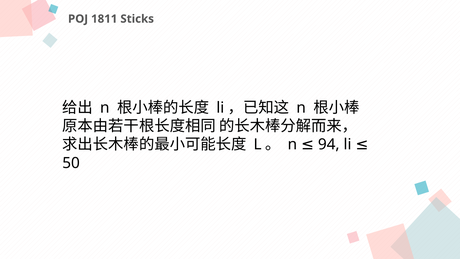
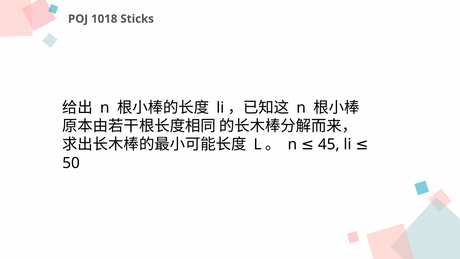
1811: 1811 -> 1018 (104, 19)
94: 94 -> 45 (329, 144)
